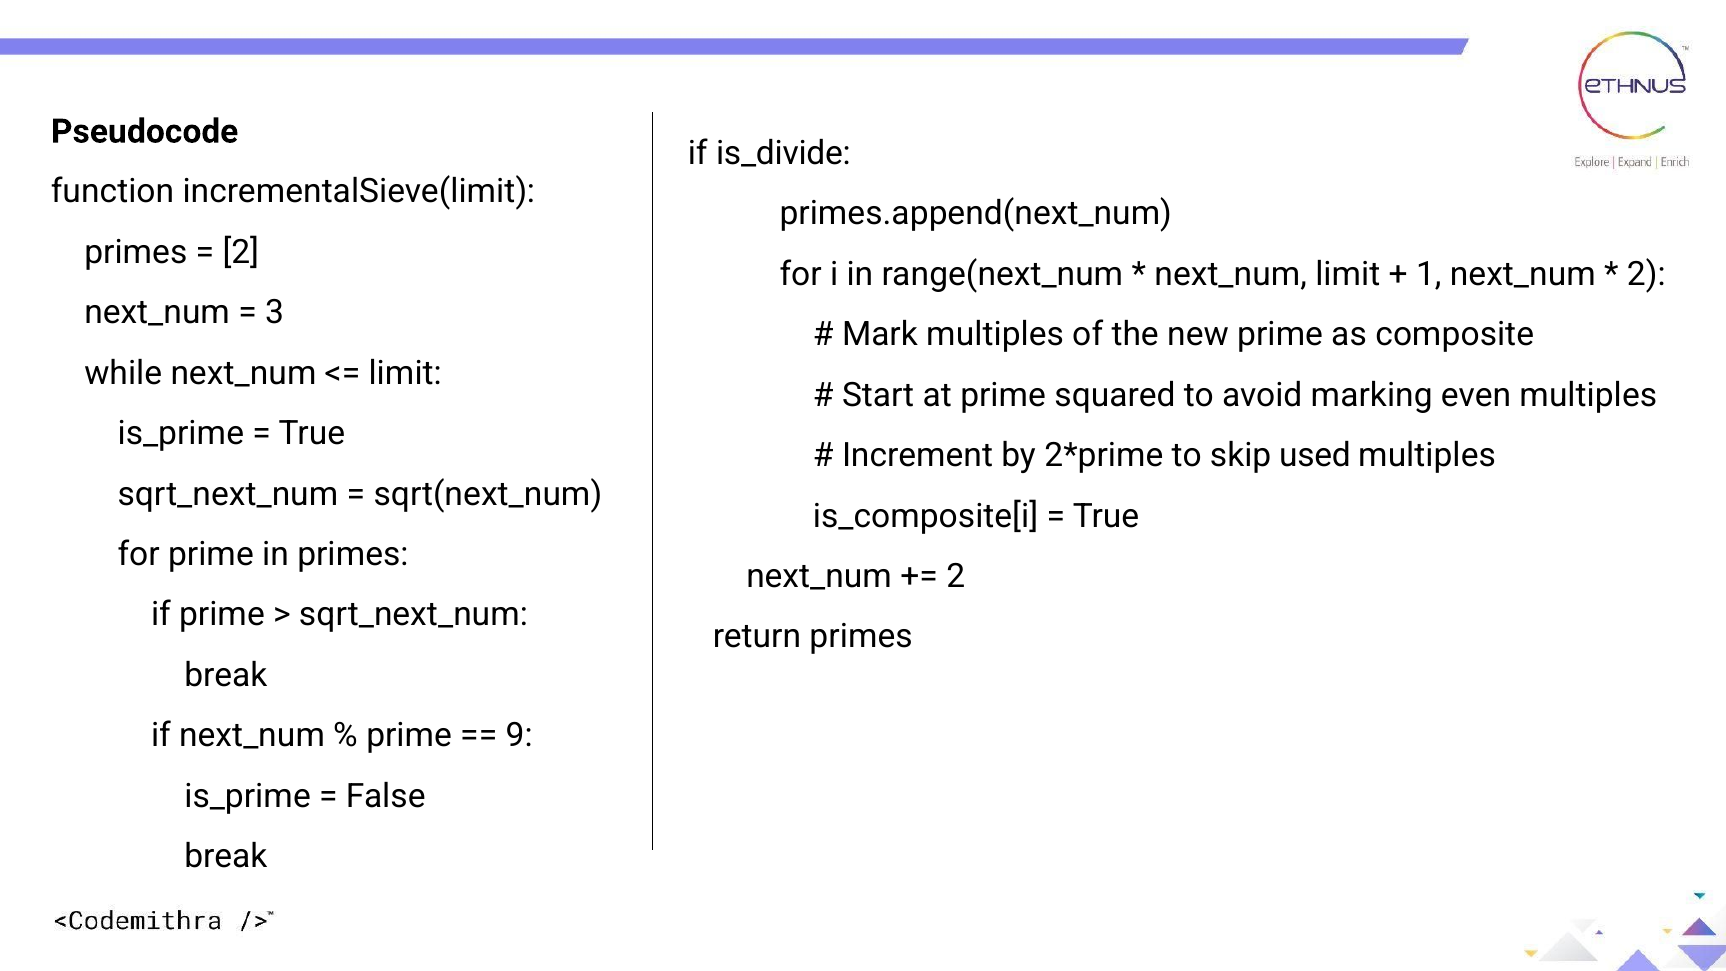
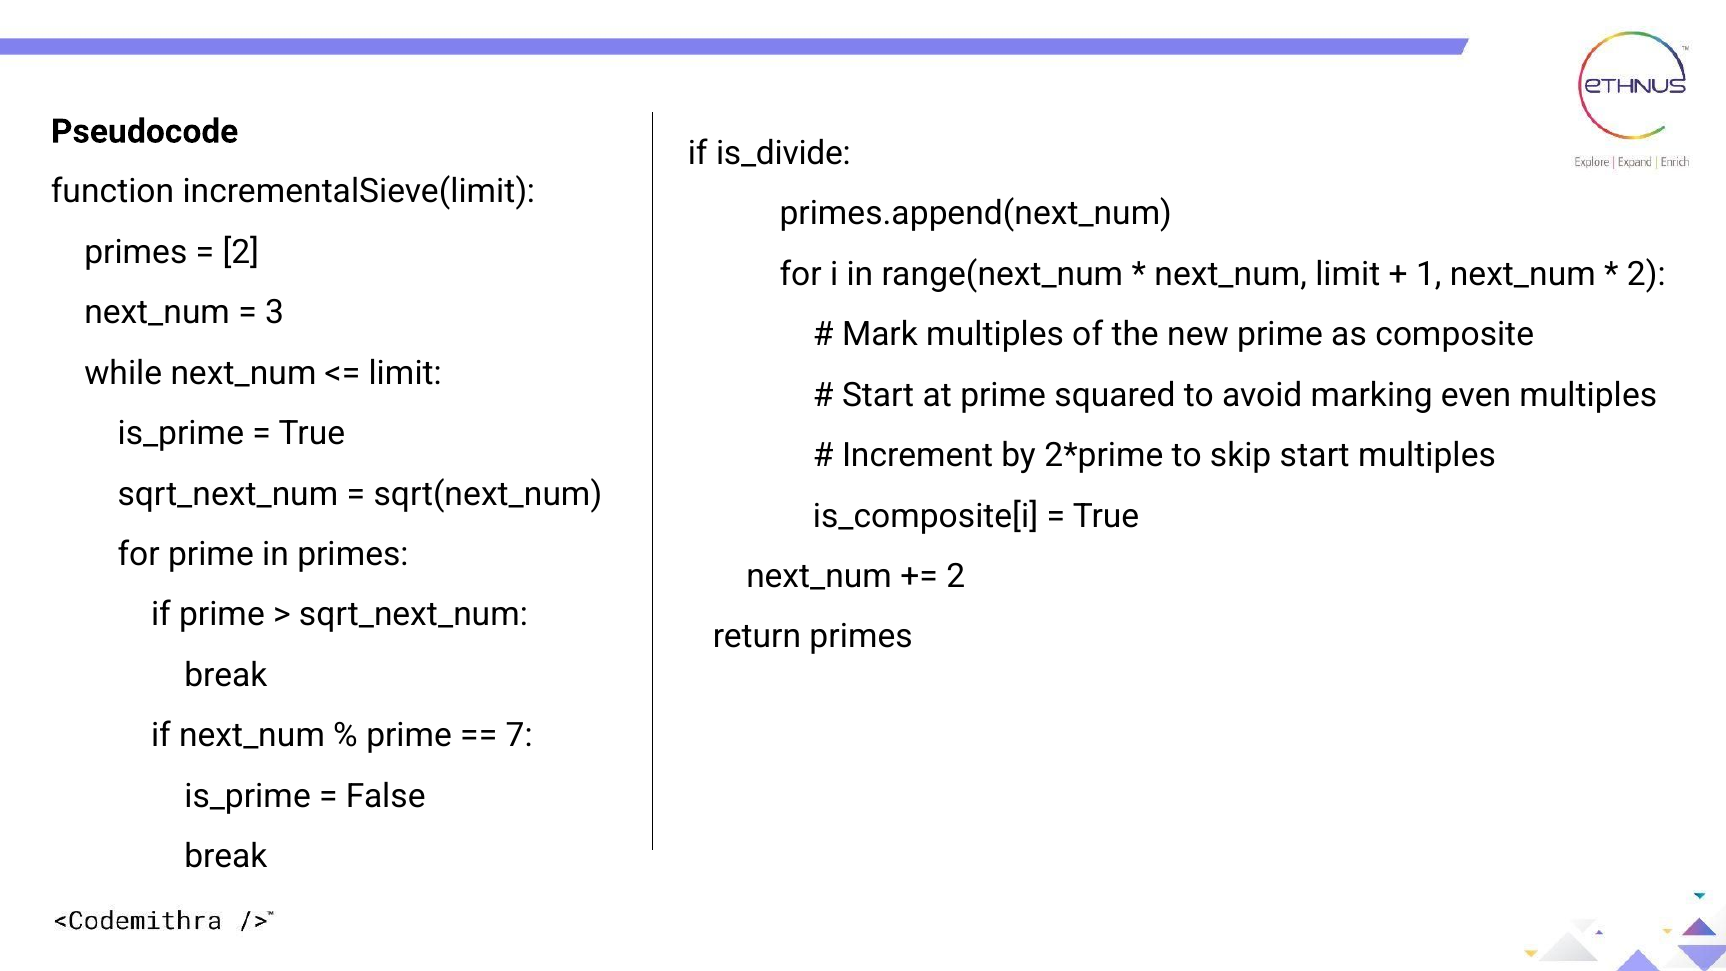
skip used: used -> start (1315, 455)
9: 9 -> 7 (519, 736)
